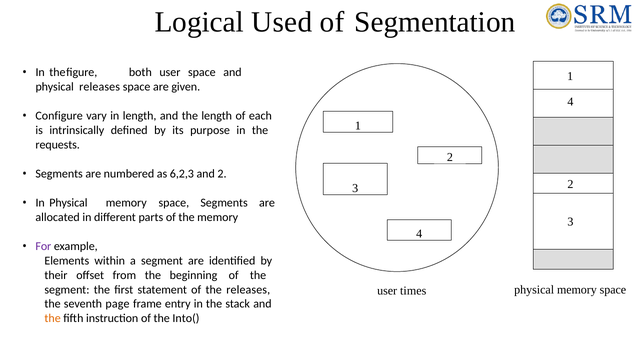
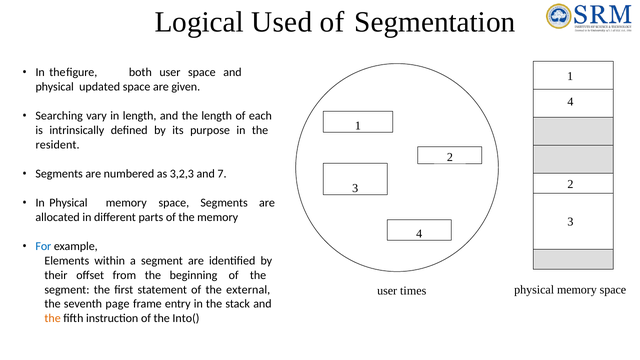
physical releases: releases -> updated (100, 87)
Configure: Configure -> Searching (59, 116)
requests: requests -> resident (58, 145)
6,2,3: 6,2,3 -> 3,2,3 (182, 174)
and 2: 2 -> 7 (222, 174)
For colour: purple -> blue (43, 246)
the releases: releases -> external (248, 290)
